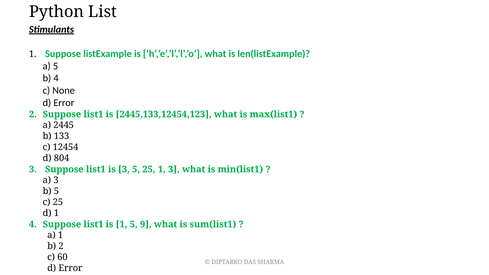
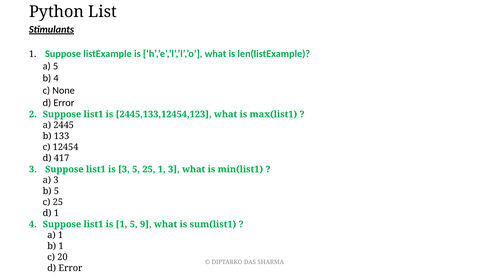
804: 804 -> 417 (62, 158)
b 2: 2 -> 1 (61, 246)
60: 60 -> 20 (62, 257)
